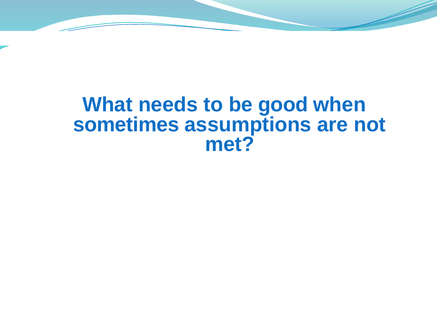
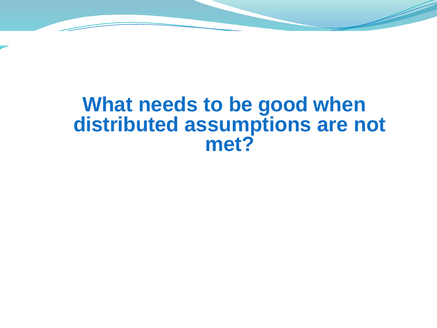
sometimes: sometimes -> distributed (126, 125)
